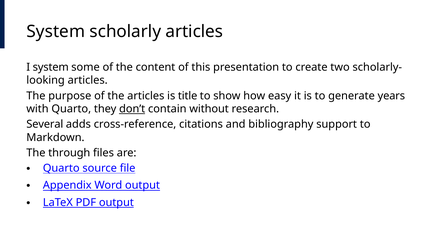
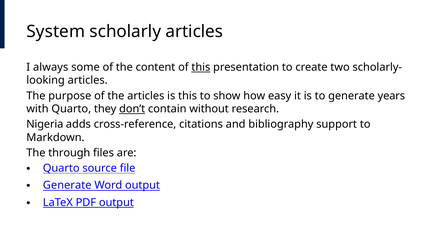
I system: system -> always (51, 67)
this underline: none -> present (201, 67)
is title: title -> this (188, 96)
Several: Several -> Nigeria (45, 125)
Appendix: Appendix -> Generate (67, 186)
